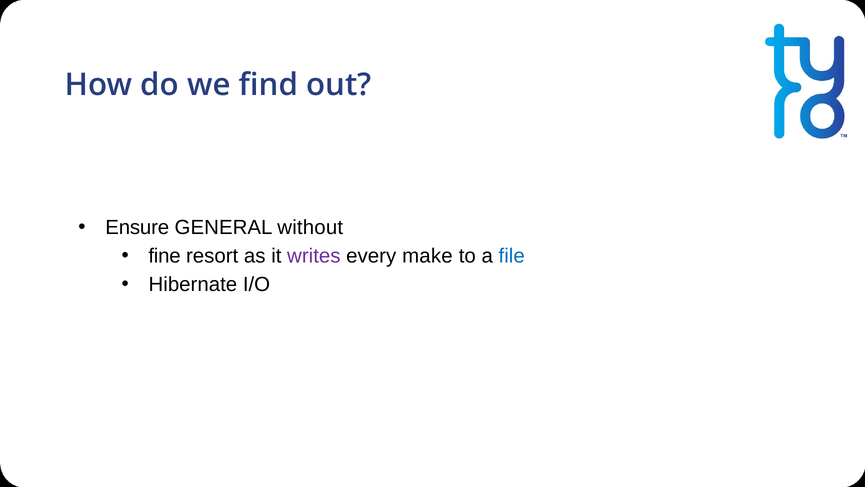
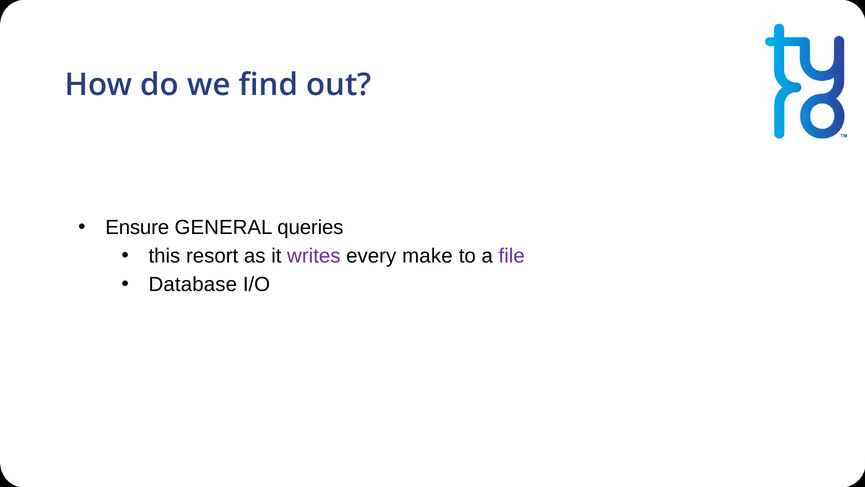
without: without -> queries (310, 227)
fine: fine -> this (164, 256)
file colour: blue -> purple (512, 256)
Hibernate: Hibernate -> Database (193, 284)
